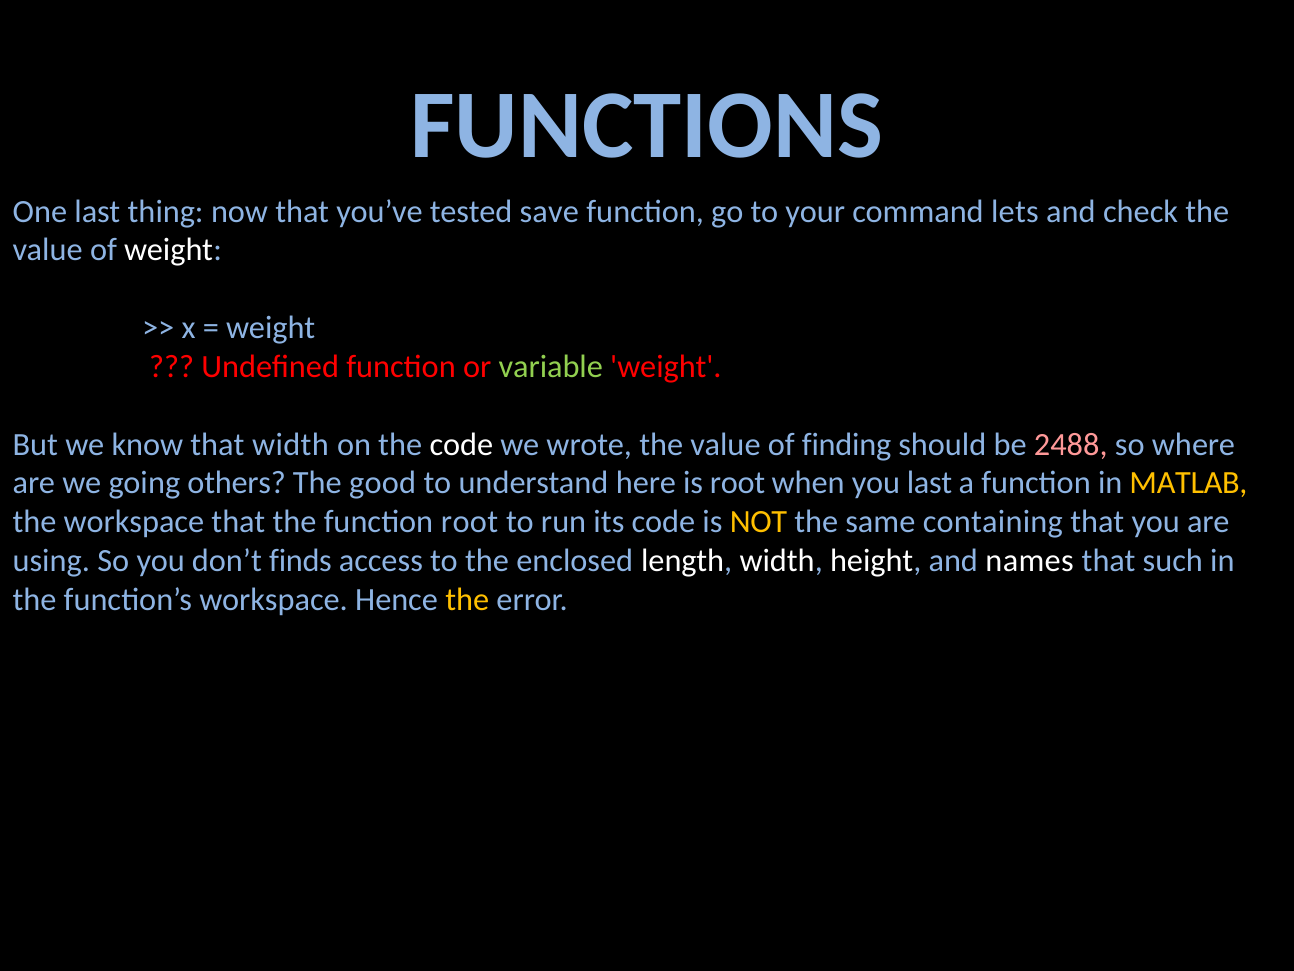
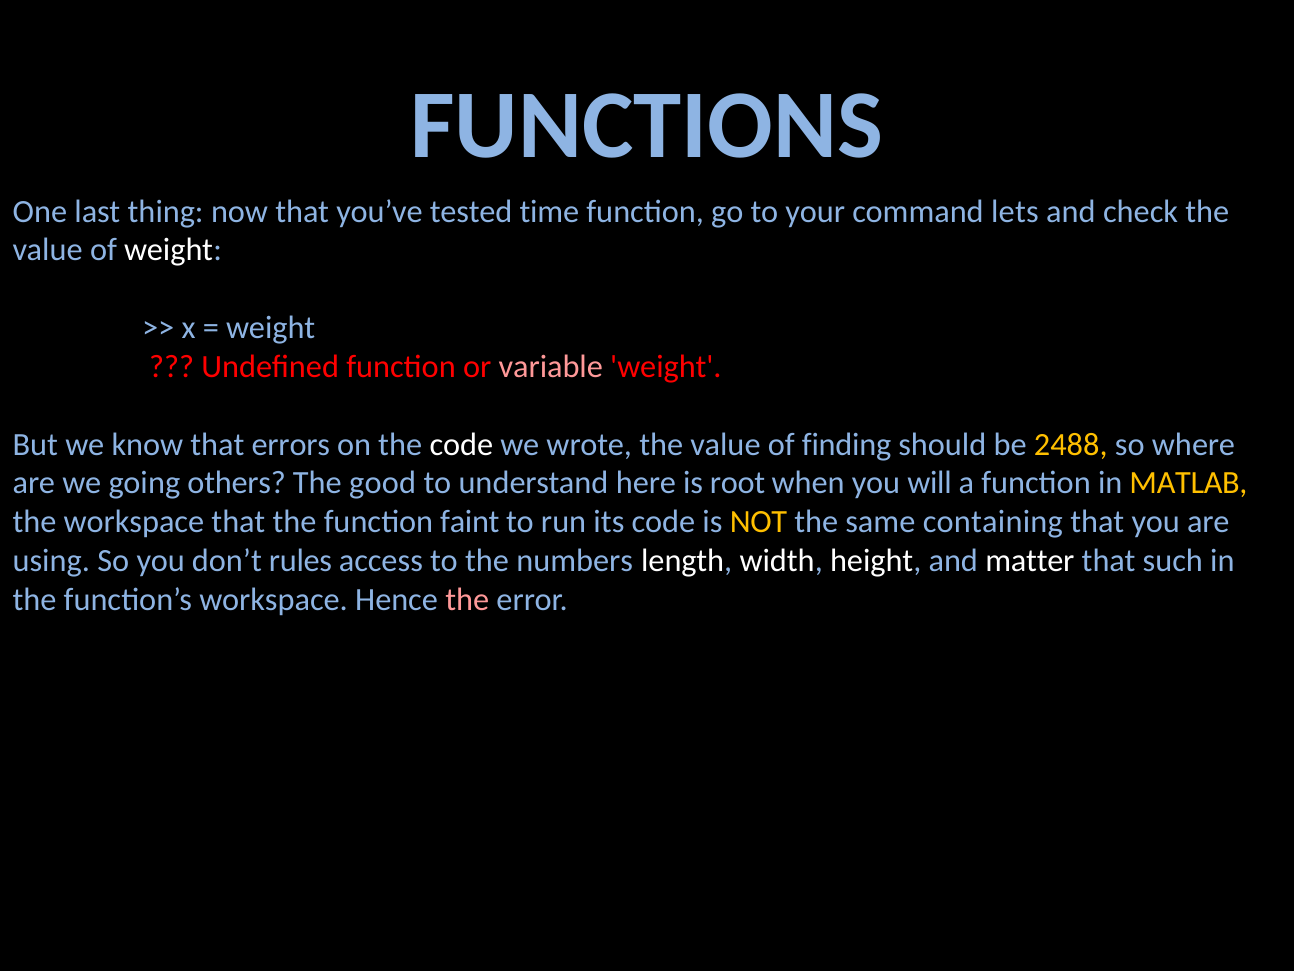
save: save -> time (549, 211)
variable colour: light green -> pink (551, 367)
that width: width -> errors (291, 444)
2488 colour: pink -> yellow (1071, 444)
you last: last -> will (930, 483)
function root: root -> faint (470, 522)
finds: finds -> rules (301, 561)
enclosed: enclosed -> numbers (575, 561)
names: names -> matter (1030, 561)
the colour: yellow -> pink (467, 599)
